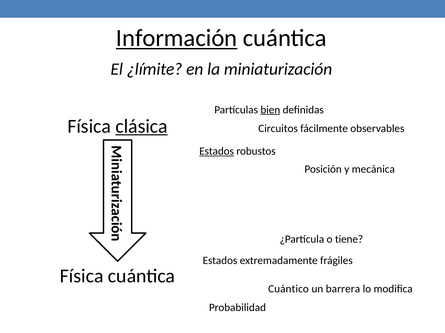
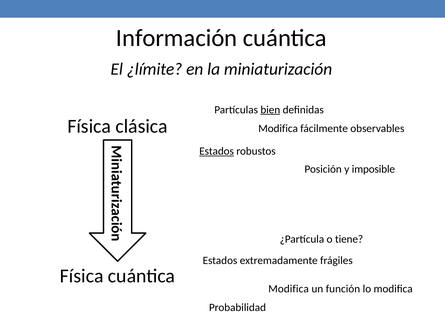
Información underline: present -> none (177, 38)
clásica underline: present -> none (142, 127)
Circuitos: Circuitos -> Modifica (278, 129)
mecánica: mecánica -> imposible (373, 170)
Cuántico: Cuántico -> Modifica (288, 290)
barrera: barrera -> función (343, 290)
